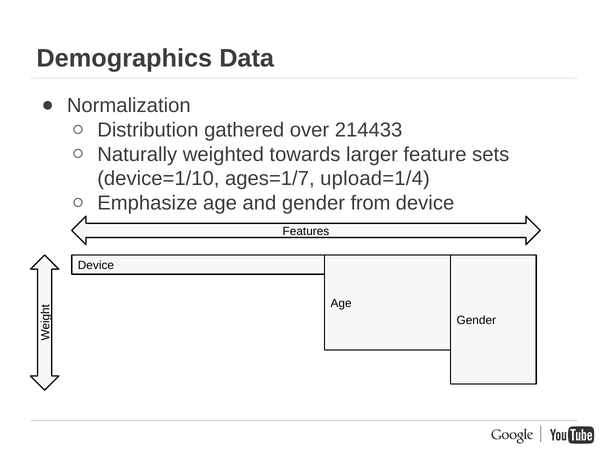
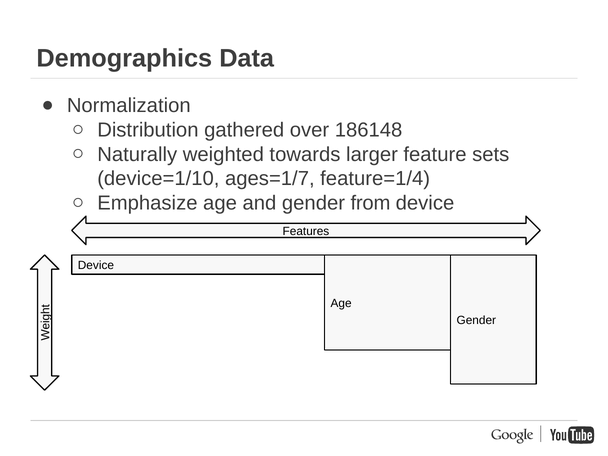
214433: 214433 -> 186148 (369, 130)
upload=1/4: upload=1/4 -> feature=1/4 (375, 179)
